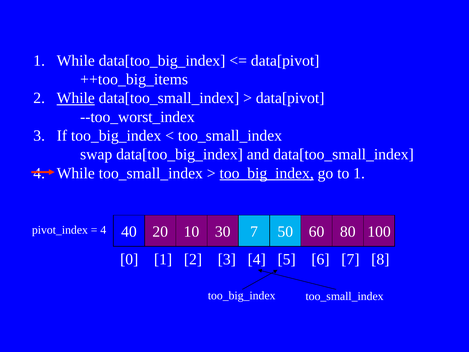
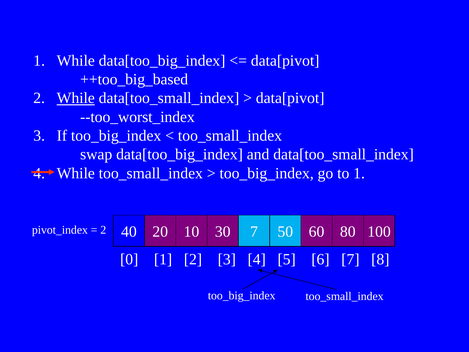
++too_big_items: ++too_big_items -> ++too_big_based (134, 79)
too_big_index underline: present -> none (267, 173)
4: 4 -> 2 (103, 230)
